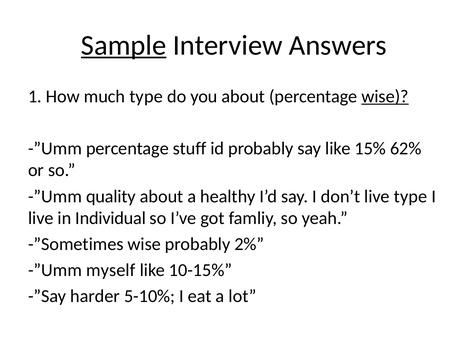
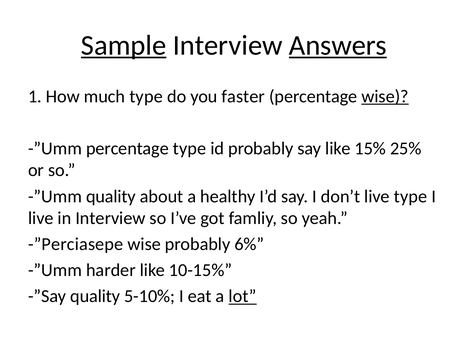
Answers underline: none -> present (338, 45)
you about: about -> faster (243, 96)
percentage stuff: stuff -> type (190, 148)
62%: 62% -> 25% (406, 148)
in Individual: Individual -> Interview (110, 218)
-”Sometimes: -”Sometimes -> -”Perciasepe (76, 244)
2%: 2% -> 6% (249, 244)
myself: myself -> harder (111, 270)
-”Say harder: harder -> quality (95, 296)
lot underline: none -> present (242, 296)
